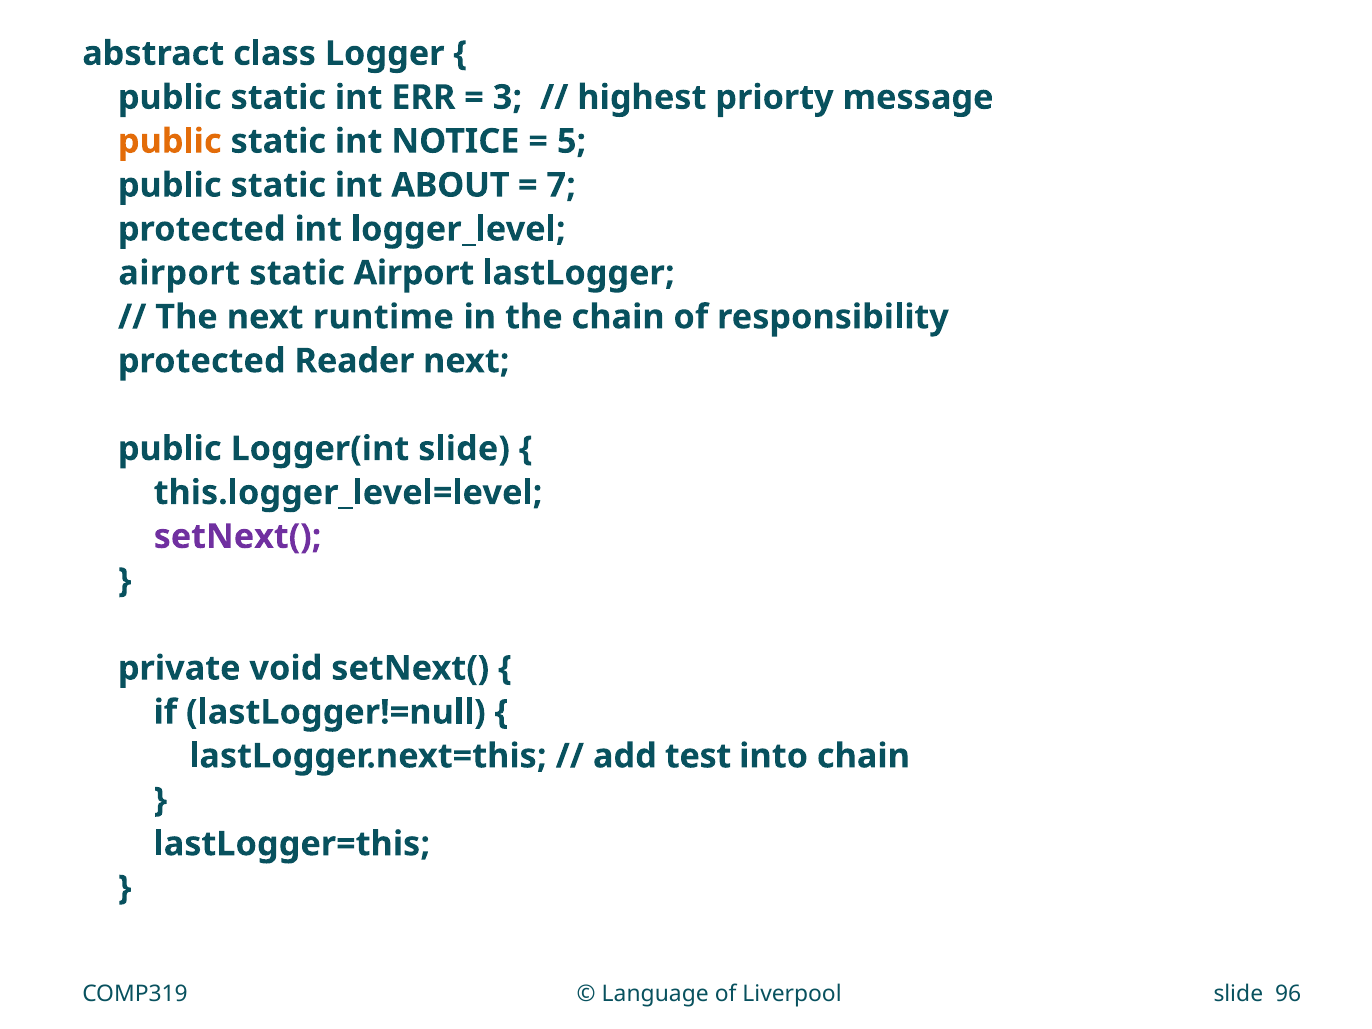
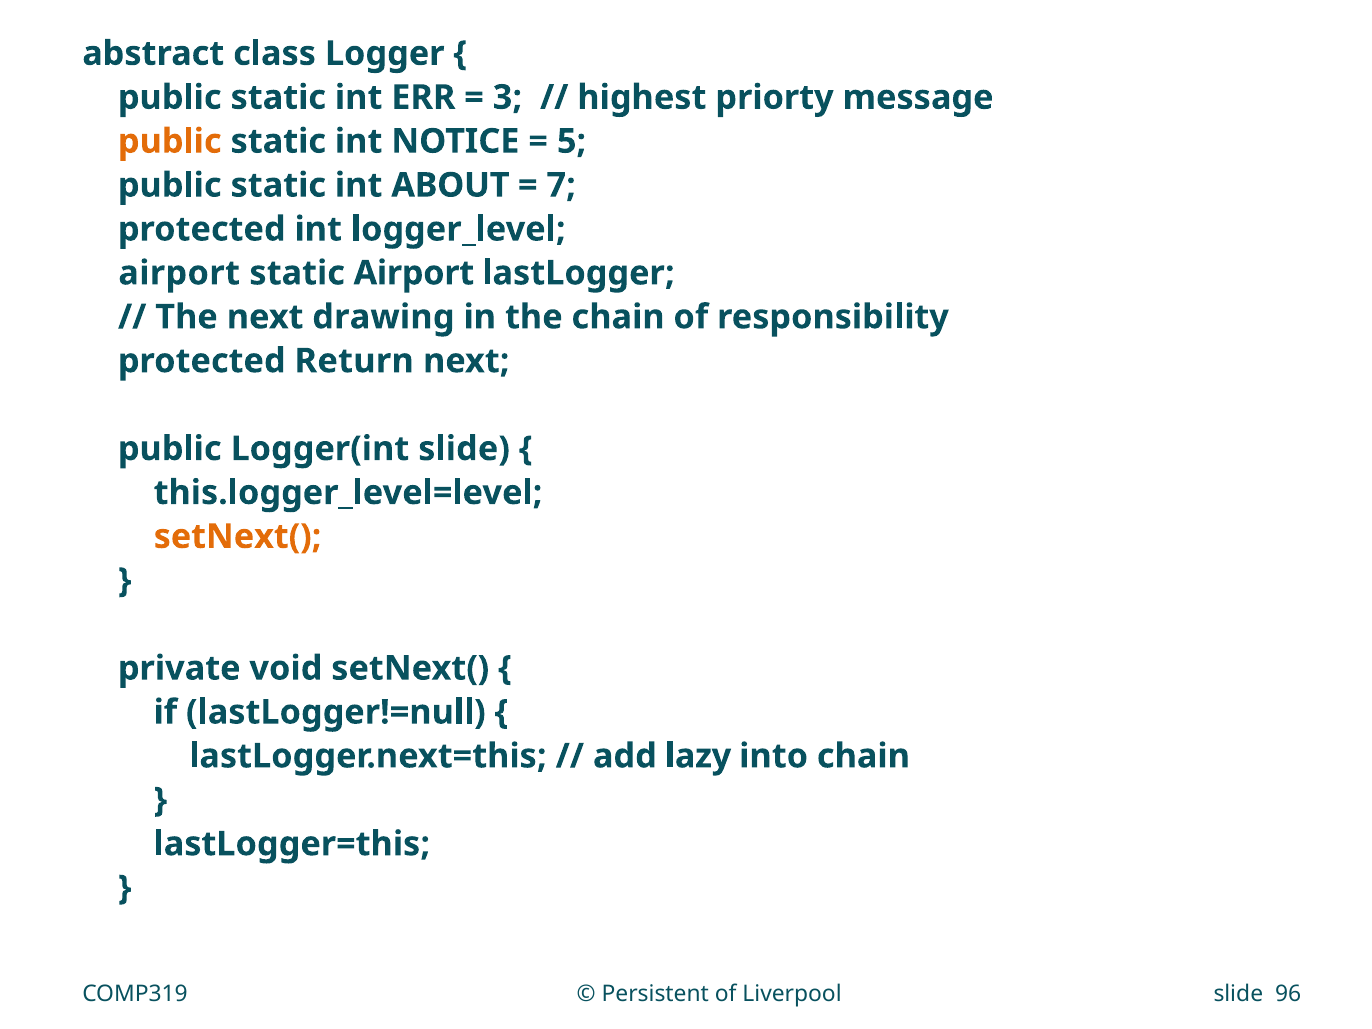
runtime: runtime -> drawing (383, 317)
Reader: Reader -> Return (354, 361)
setNext( colour: purple -> orange (238, 537)
test: test -> lazy (698, 756)
Language: Language -> Persistent (655, 994)
